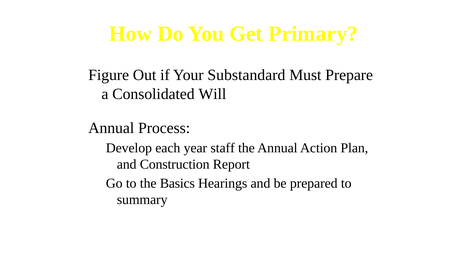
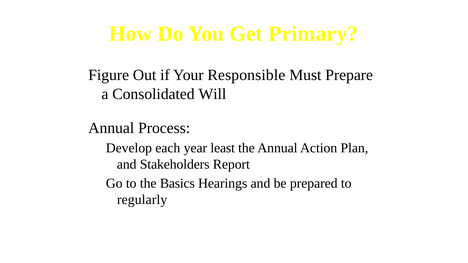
Substandard: Substandard -> Responsible (246, 75)
staff: staff -> least (223, 148)
Construction: Construction -> Stakeholders (175, 165)
summary: summary -> regularly (142, 200)
